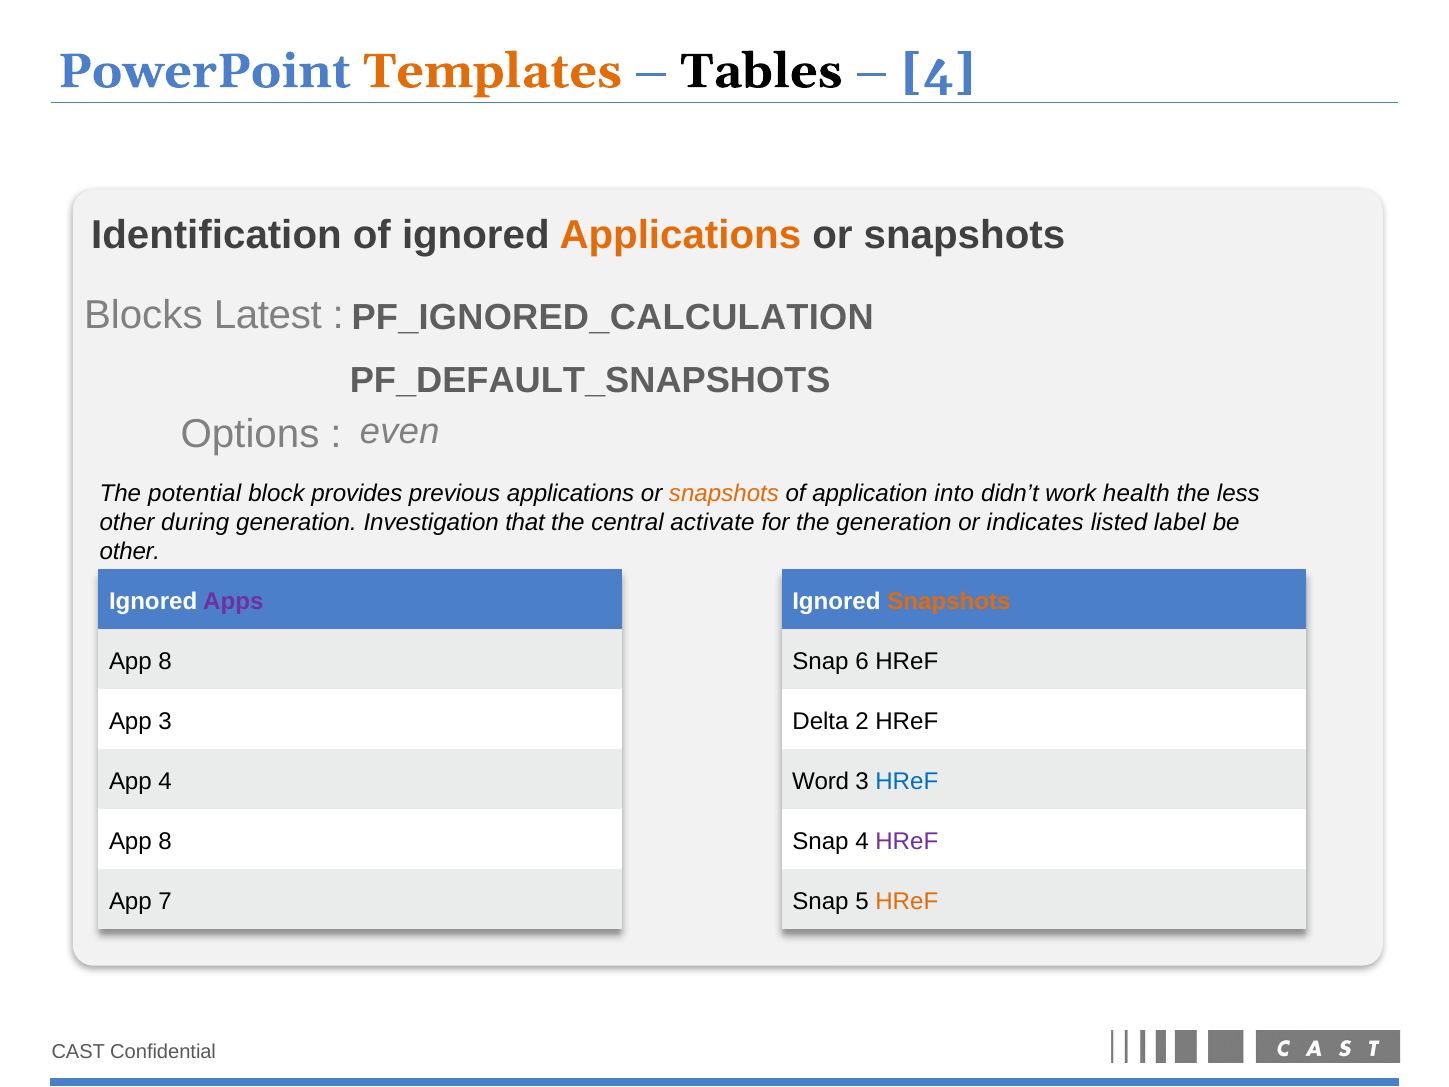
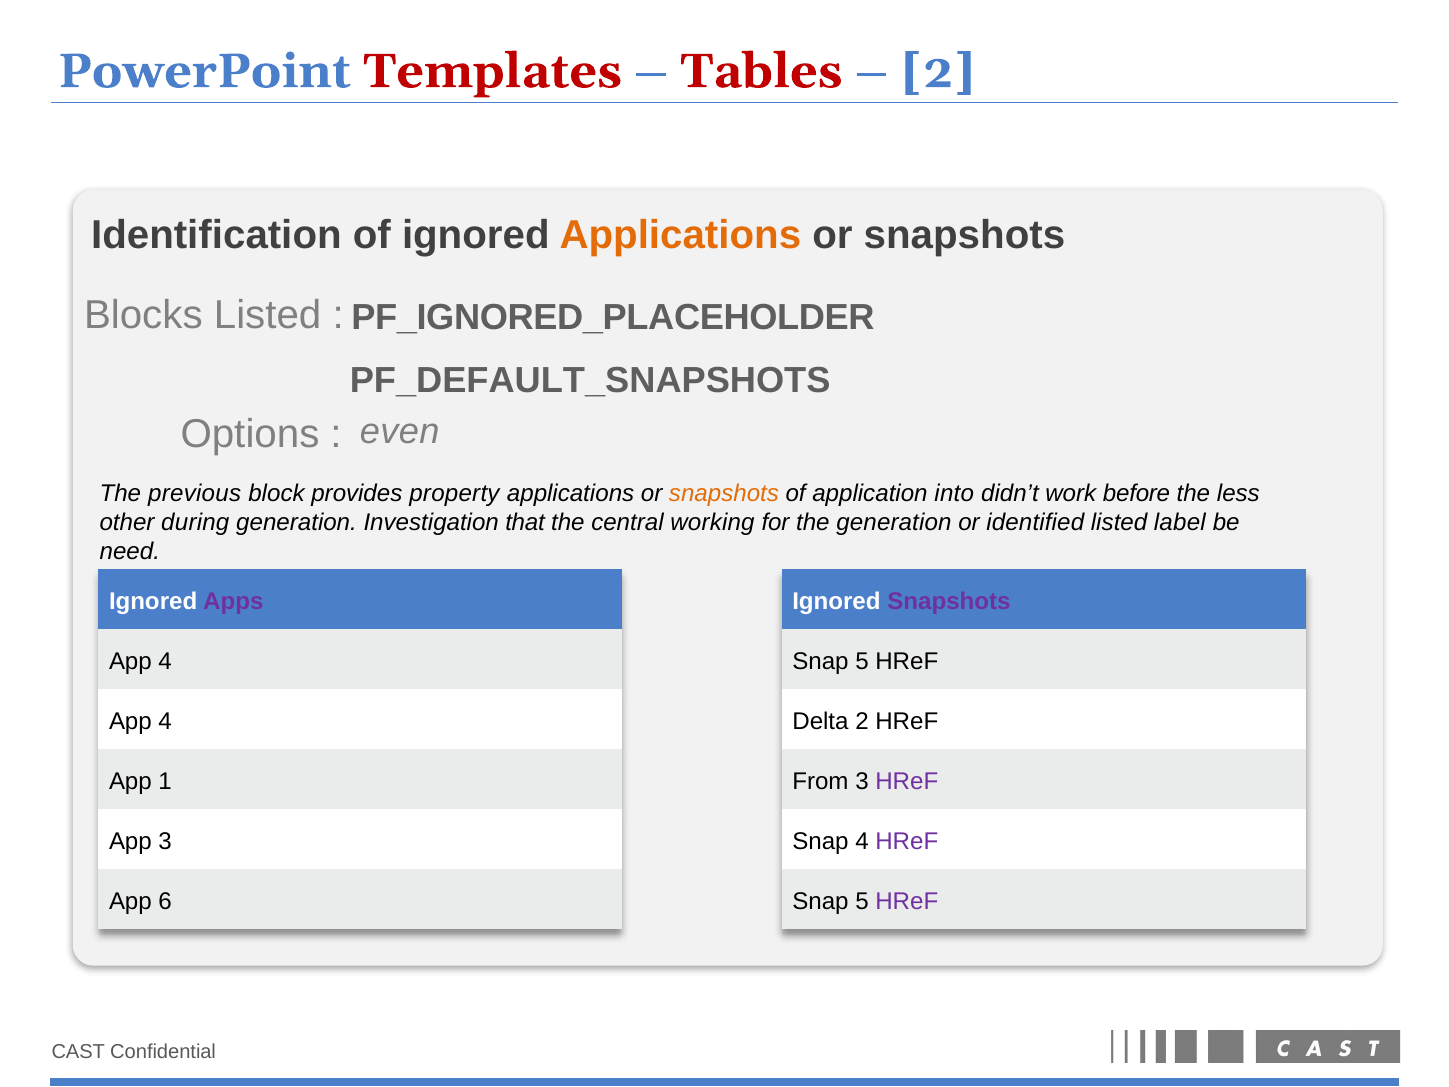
Templates colour: orange -> red (493, 71)
Tables colour: black -> red (761, 71)
4: 4 -> 2 (938, 71)
Blocks Latest: Latest -> Listed (268, 315)
PF_IGNORED_CALCULATION: PF_IGNORED_CALCULATION -> PF_IGNORED_PLACEHOLDER (613, 317)
potential: potential -> previous (195, 493)
previous: previous -> property (454, 493)
health: health -> before (1137, 493)
activate: activate -> working (712, 522)
indicates: indicates -> identified (1035, 522)
other: other -> need (130, 551)
Snapshots colour: orange -> purple (949, 602)
8: 8 -> 4 (165, 662)
6: 6 -> 5 (862, 662)
3: 3 -> 4 (165, 722)
App 4: 4 -> 1 (165, 782)
Word: Word -> From (820, 782)
HReF colour: blue -> purple (907, 782)
8: 8 -> 3 (165, 842)
7: 7 -> 6 (165, 902)
HReF colour: orange -> purple (907, 902)
